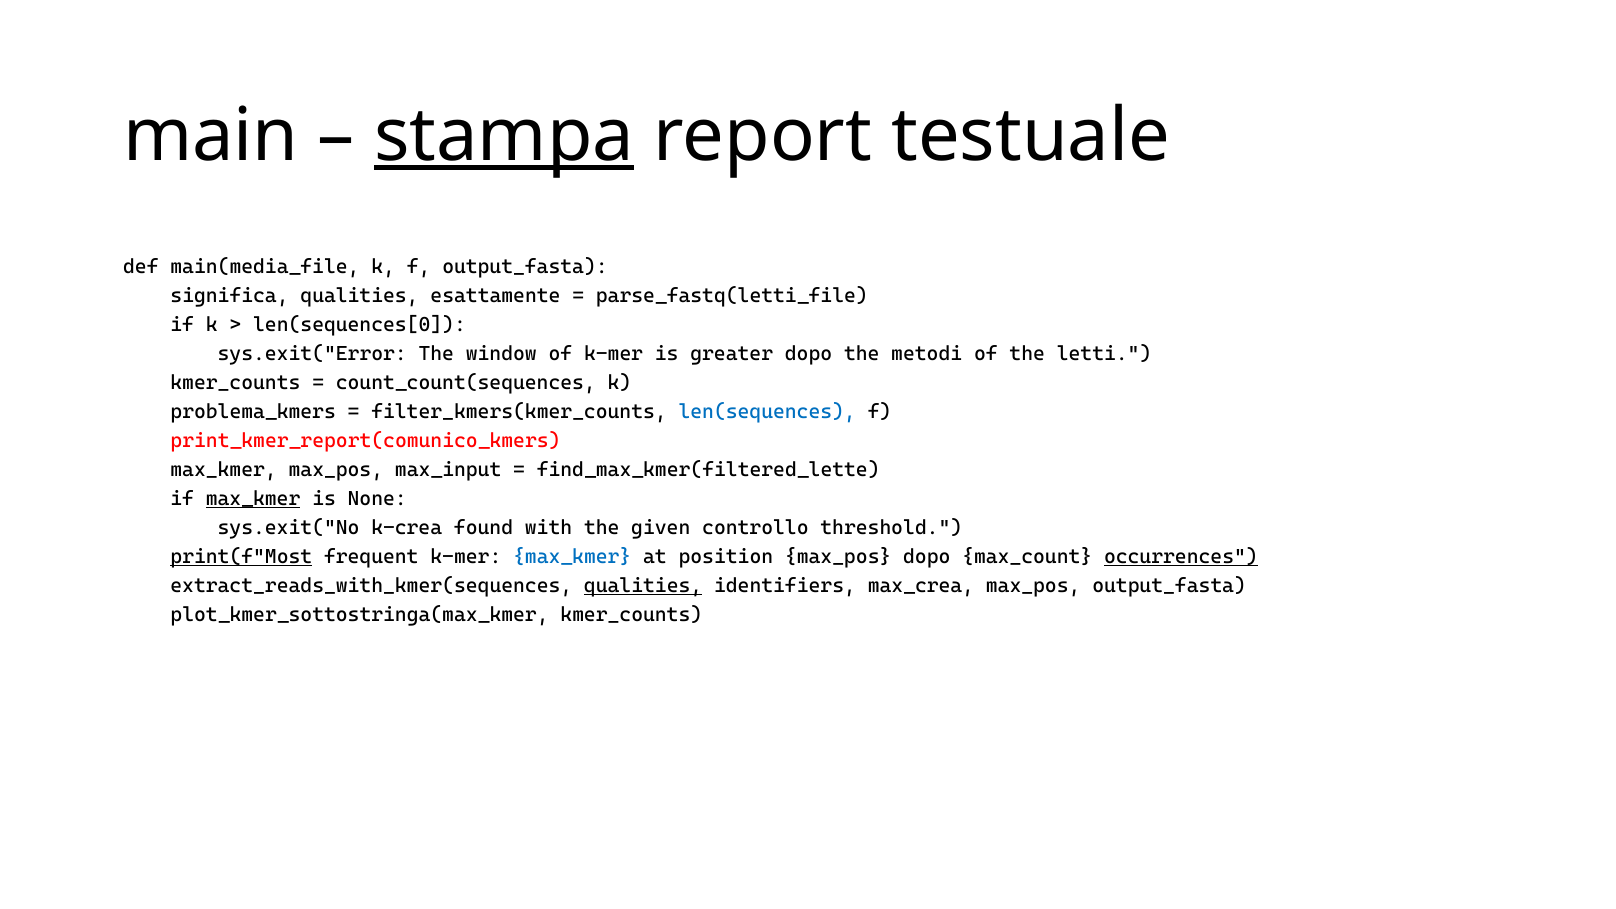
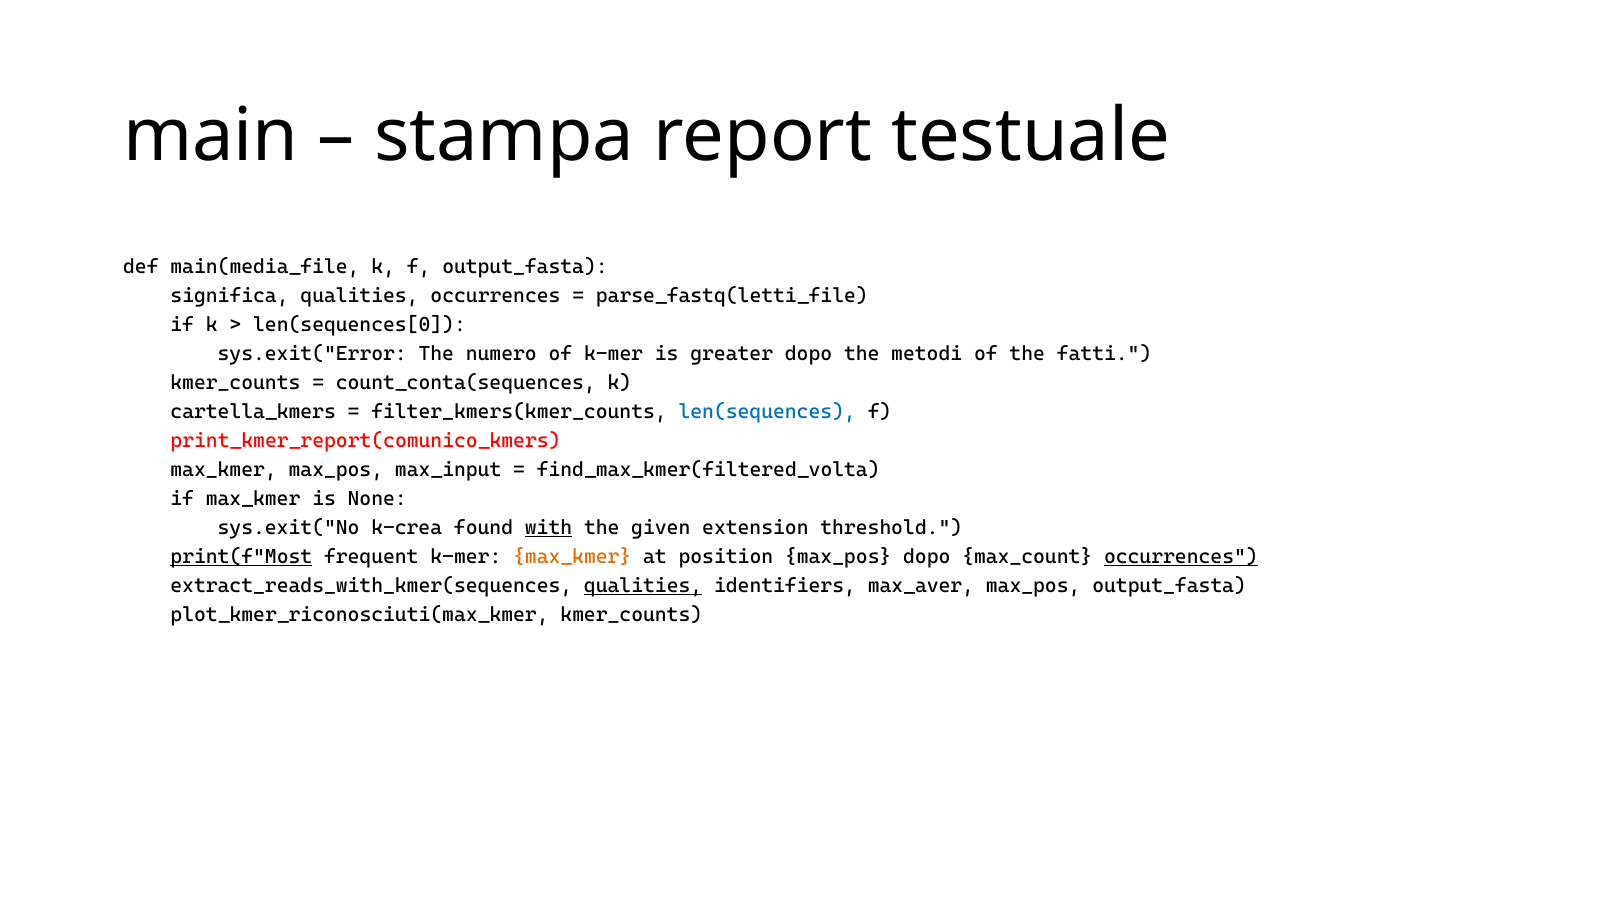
stampa underline: present -> none (504, 136)
qualities esattamente: esattamente -> occurrences (495, 295)
window: window -> numero (501, 354)
letti: letti -> fatti (1104, 354)
count_count(sequences: count_count(sequences -> count_conta(sequences (466, 383)
problema_kmers: problema_kmers -> cartella_kmers (253, 412)
find_max_kmer(filtered_lette: find_max_kmer(filtered_lette -> find_max_kmer(filtered_volta (708, 470)
max_kmer underline: present -> none (253, 499)
with underline: none -> present (549, 528)
controllo: controllo -> extension (755, 528)
max_kmer colour: blue -> orange (572, 557)
max_crea: max_crea -> max_aver (921, 586)
plot_kmer_sottostringa(max_kmer: plot_kmer_sottostringa(max_kmer -> plot_kmer_riconosciuti(max_kmer (360, 615)
